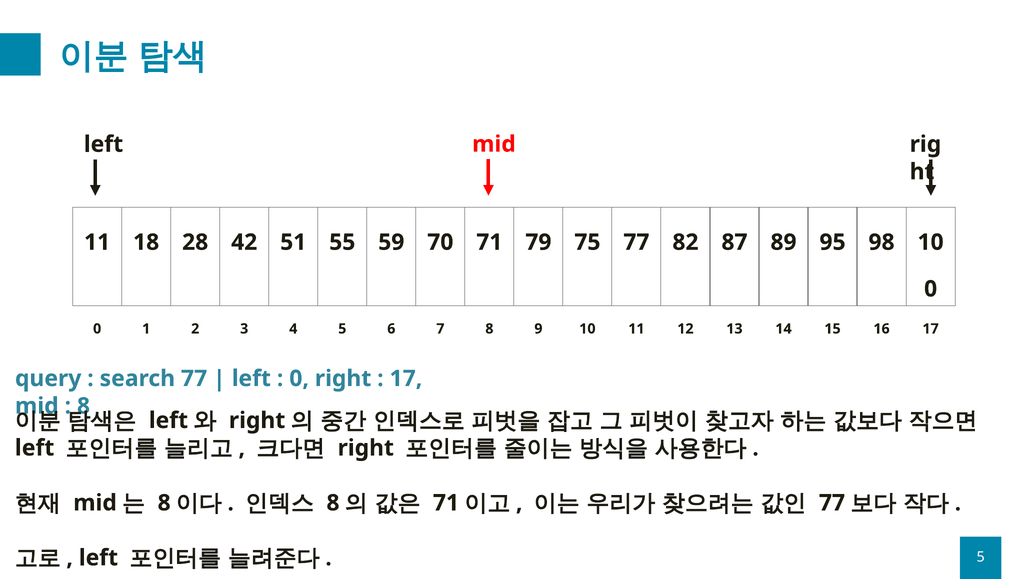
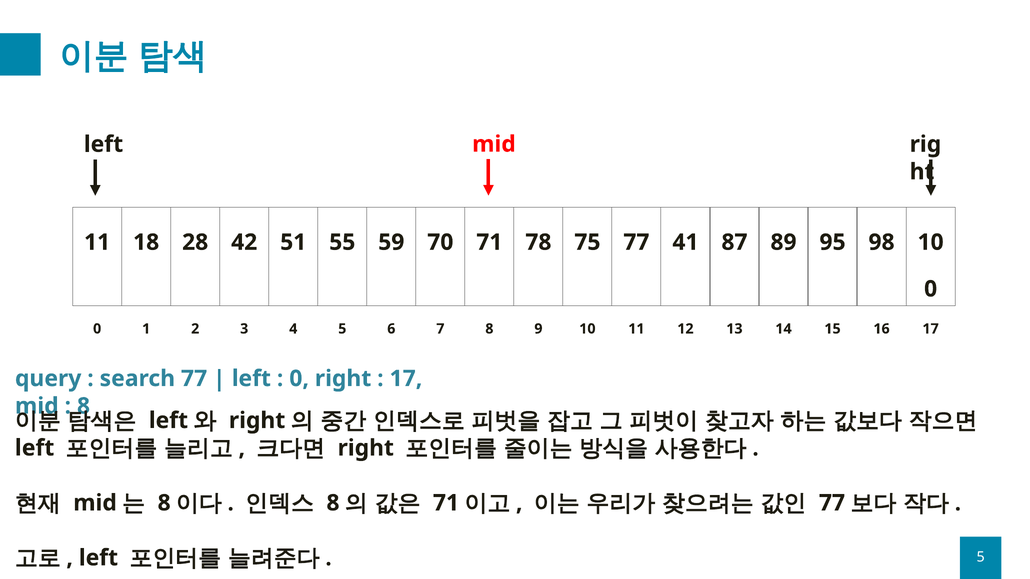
79: 79 -> 78 (538, 242)
82: 82 -> 41 (685, 242)
